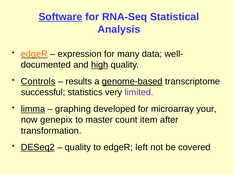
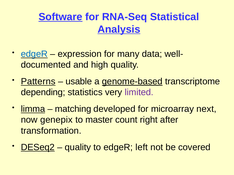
Analysis underline: none -> present (119, 29)
edgeR colour: orange -> blue (34, 54)
high underline: present -> none (100, 65)
Controls: Controls -> Patterns (38, 82)
results: results -> usable (79, 82)
successful: successful -> depending (43, 93)
graphing: graphing -> matching (73, 109)
your: your -> next (206, 109)
item: item -> right (149, 120)
